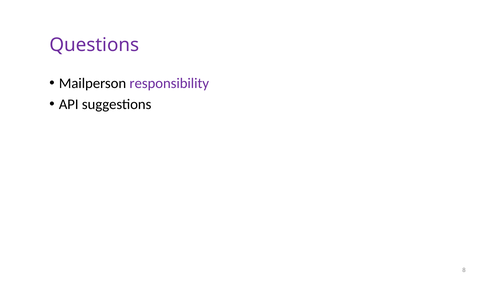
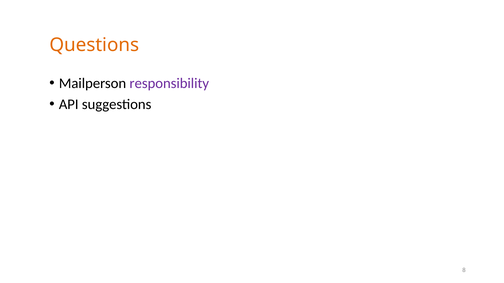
Questions colour: purple -> orange (94, 45)
